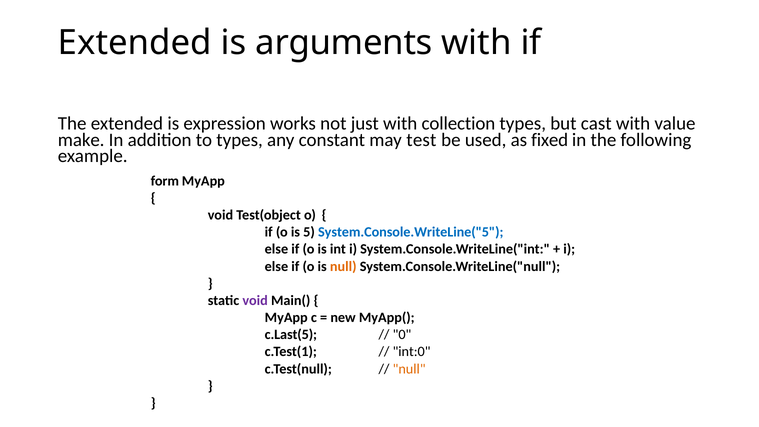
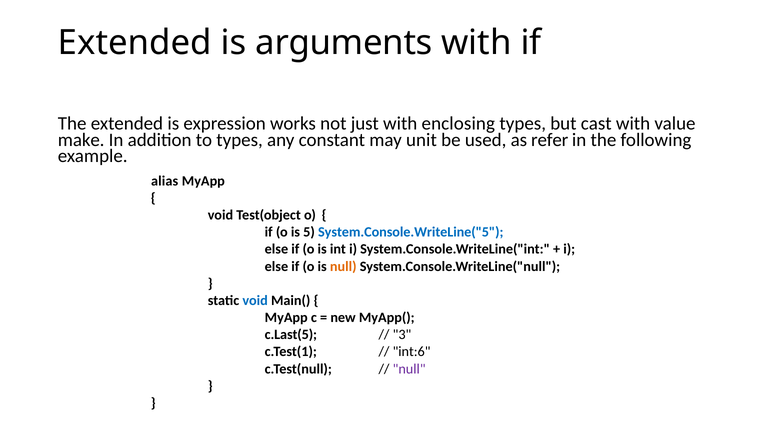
collection: collection -> enclosing (458, 123)
test: test -> unit (421, 140)
fixed: fixed -> refer (550, 140)
form: form -> alias (165, 181)
void colour: purple -> blue (255, 300)
0: 0 -> 3 (402, 335)
int:0: int:0 -> int:6 (412, 352)
null colour: orange -> purple (409, 369)
